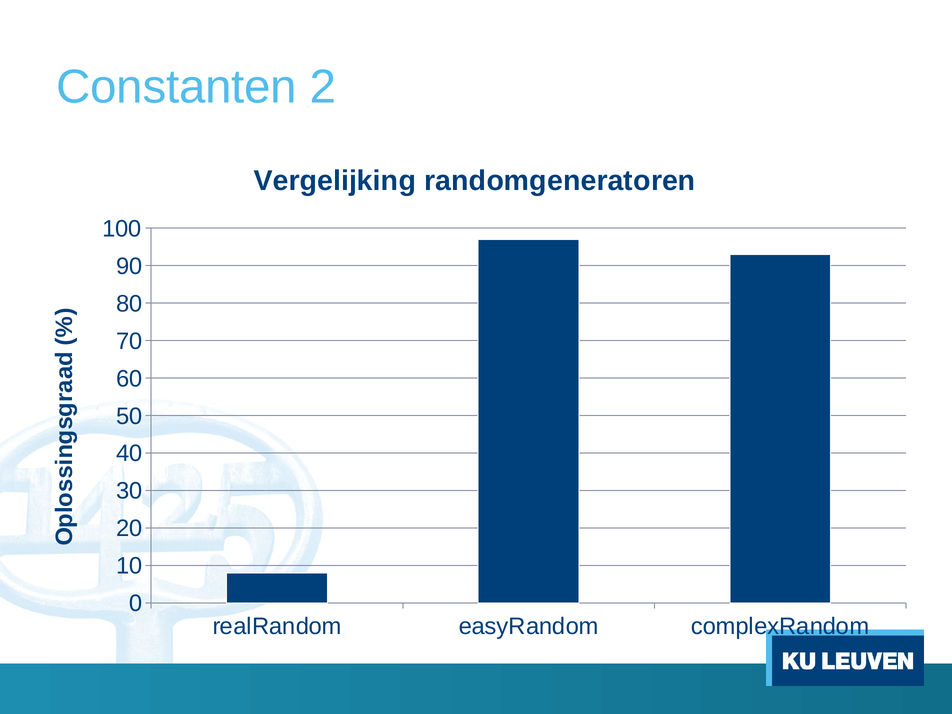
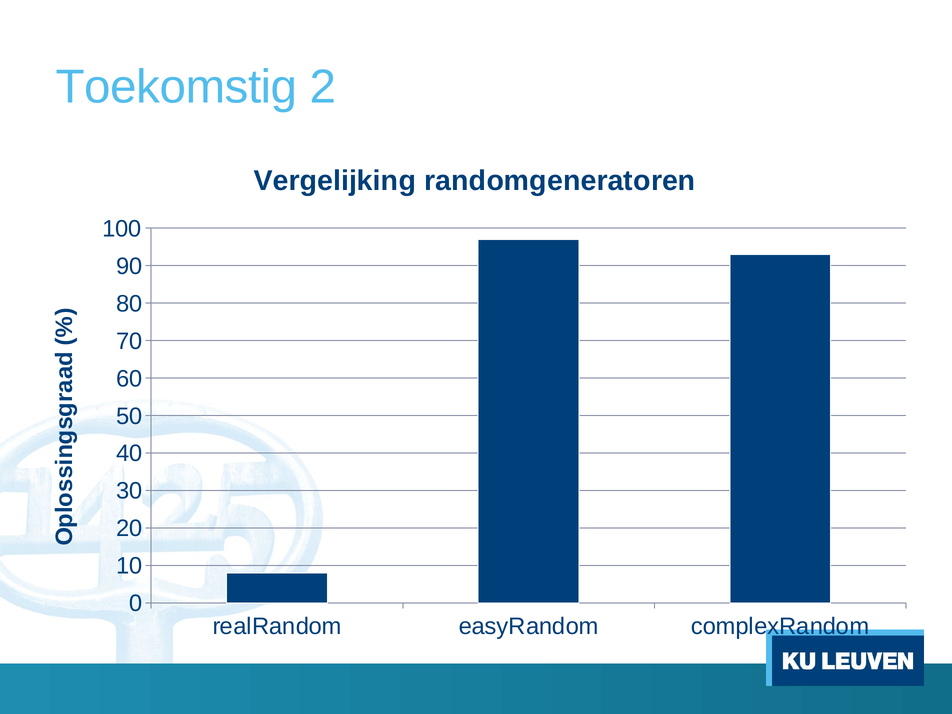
Constanten: Constanten -> Toekomstig (177, 87)
